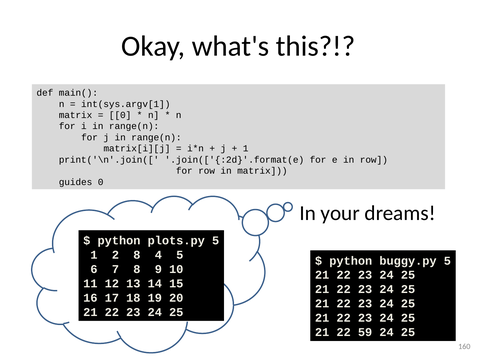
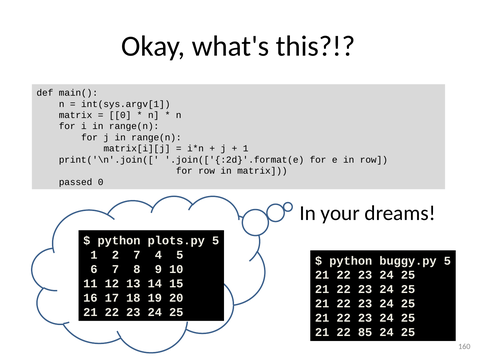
guides: guides -> passed (76, 182)
2 8: 8 -> 7 (137, 255)
59: 59 -> 85 (365, 332)
